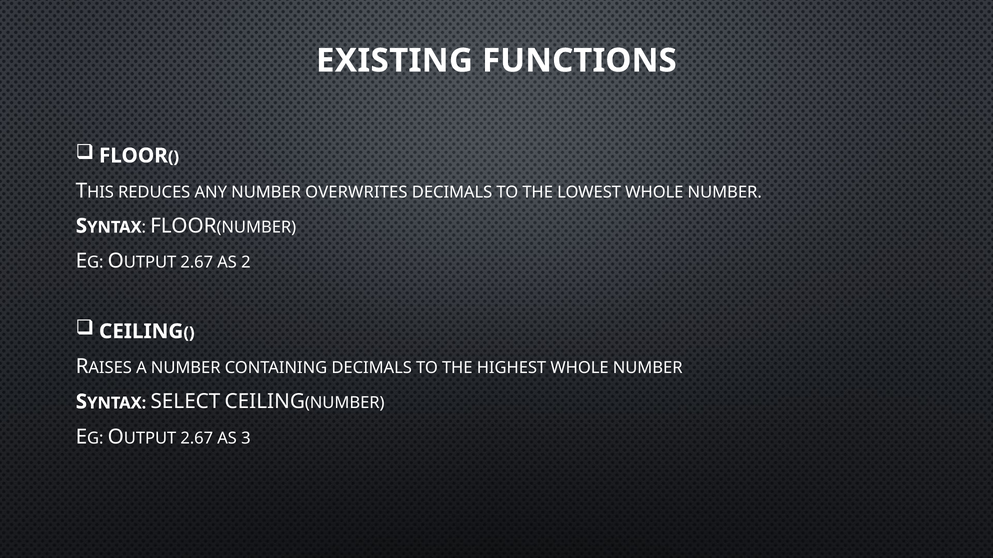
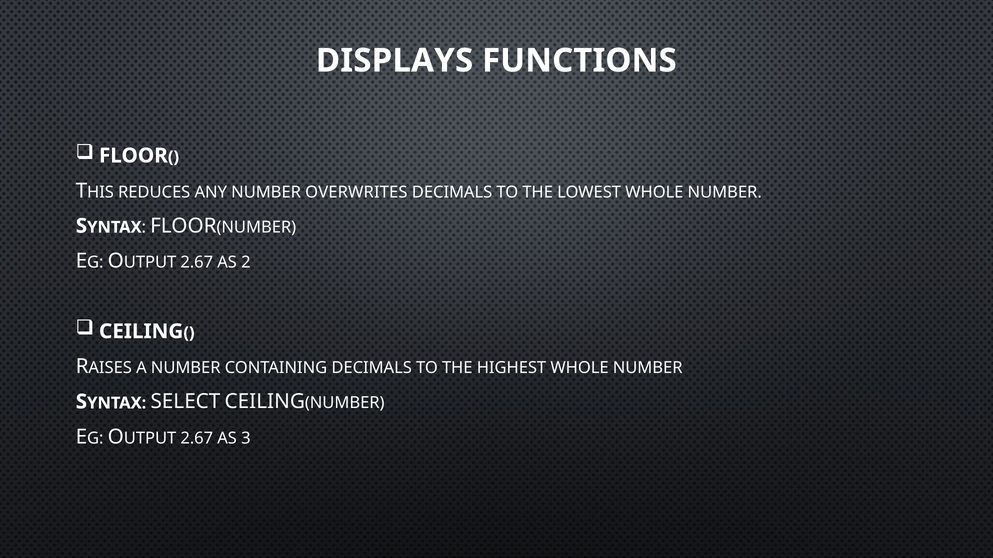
EXISTING: EXISTING -> DISPLAYS (395, 61)
